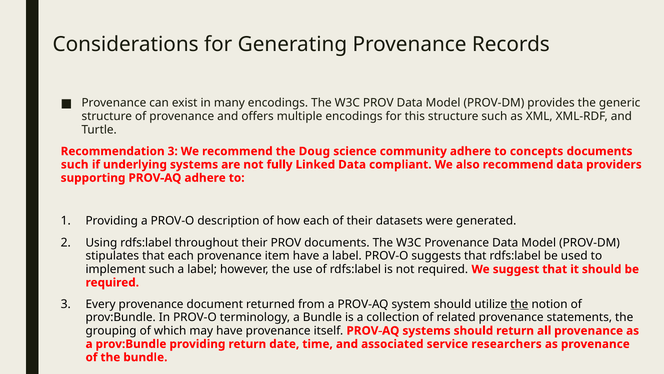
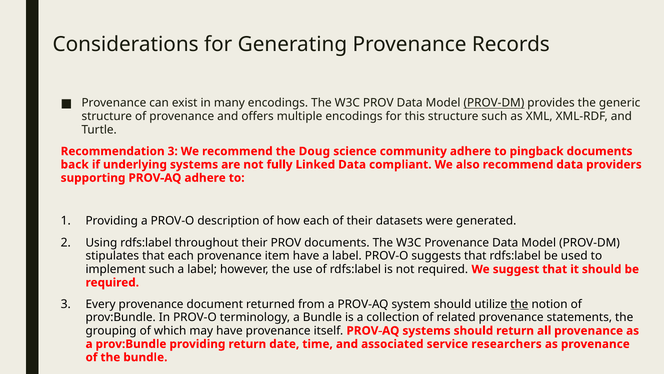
PROV-DM underline: none -> present (494, 103)
concepts: concepts -> pingback (537, 151)
such: such -> back (75, 164)
